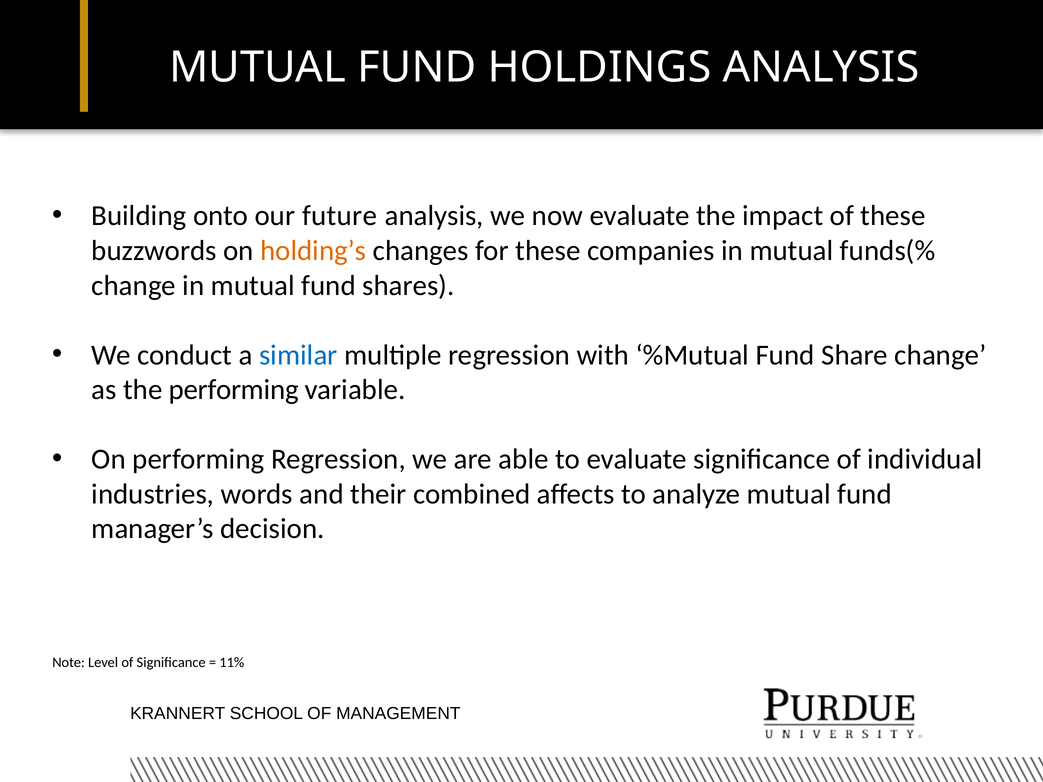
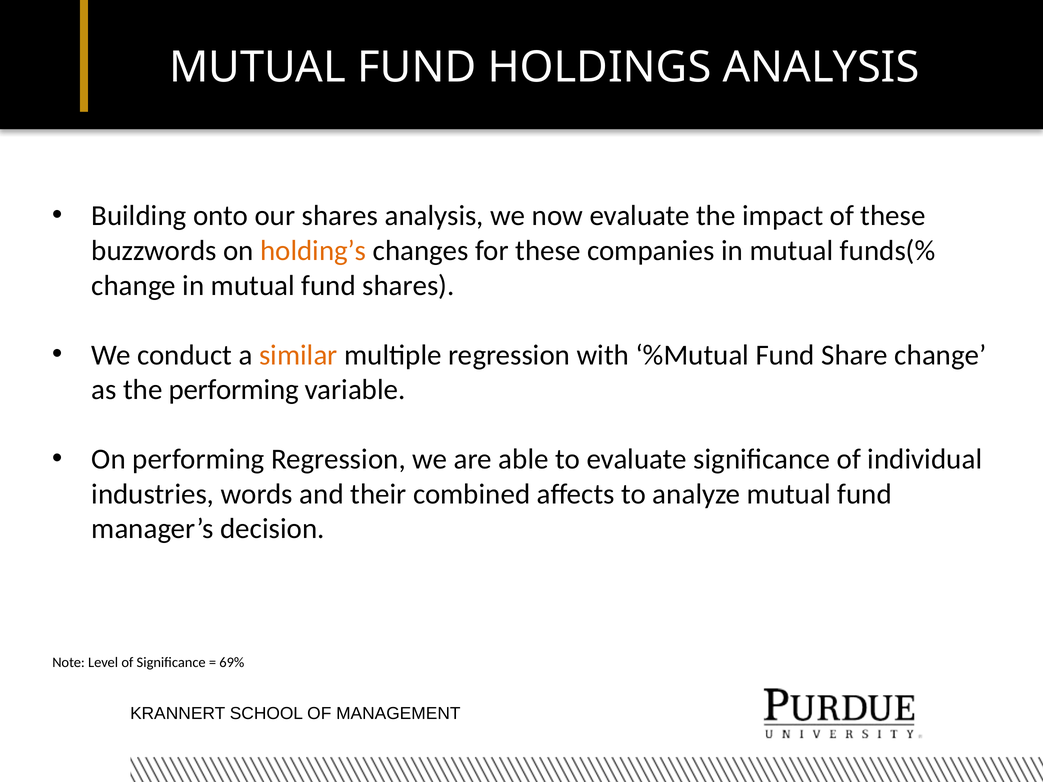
our future: future -> shares (340, 216)
similar colour: blue -> orange (298, 355)
11%: 11% -> 69% (232, 663)
